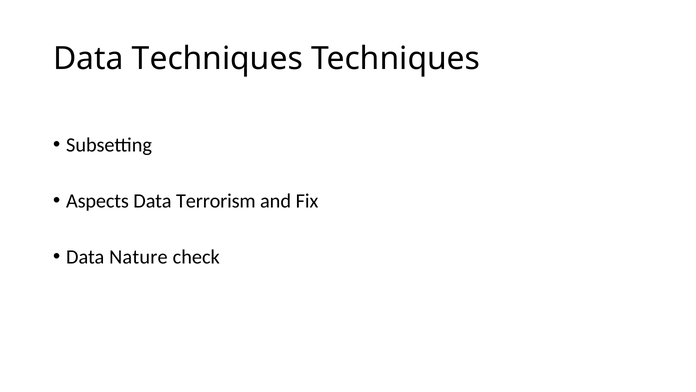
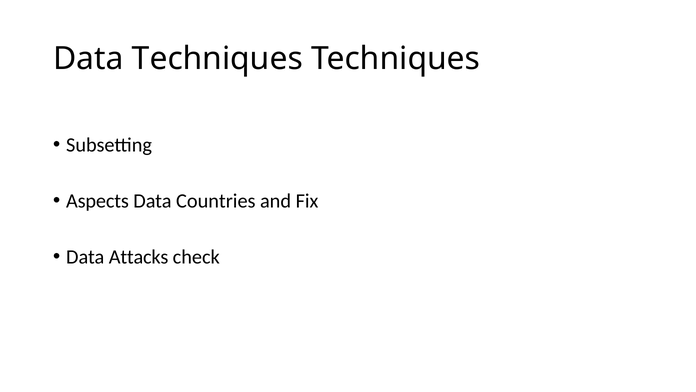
Terrorism: Terrorism -> Countries (216, 201)
Nature: Nature -> Attacks (139, 257)
